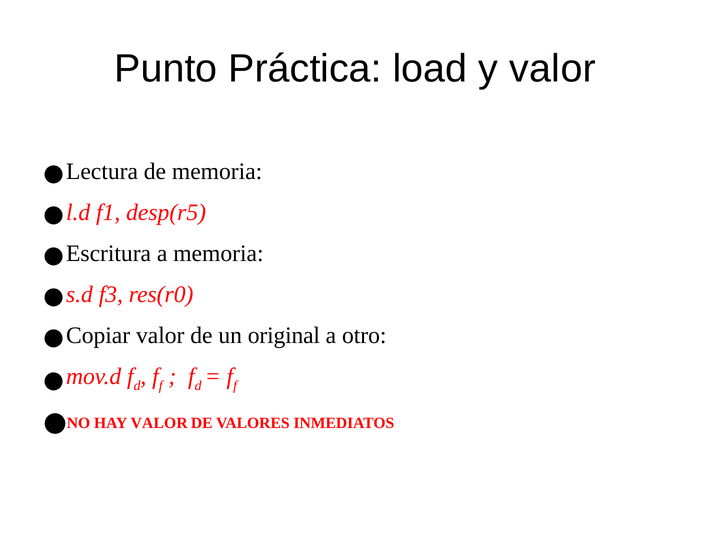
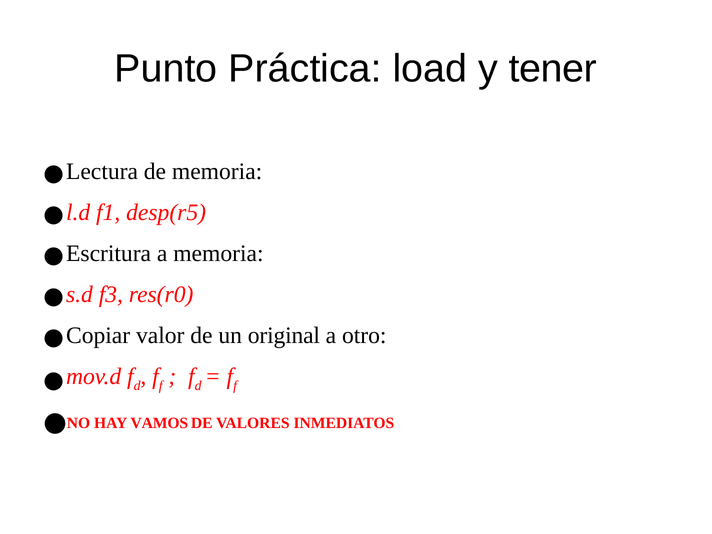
y valor: valor -> tener (553, 69)
HAY VALOR: VALOR -> VAMOS (159, 423)
